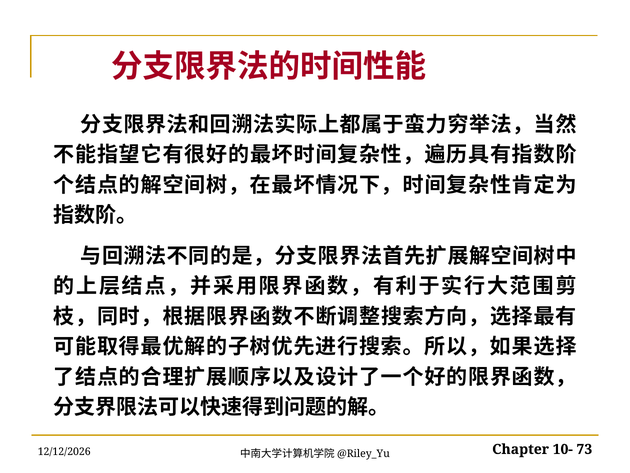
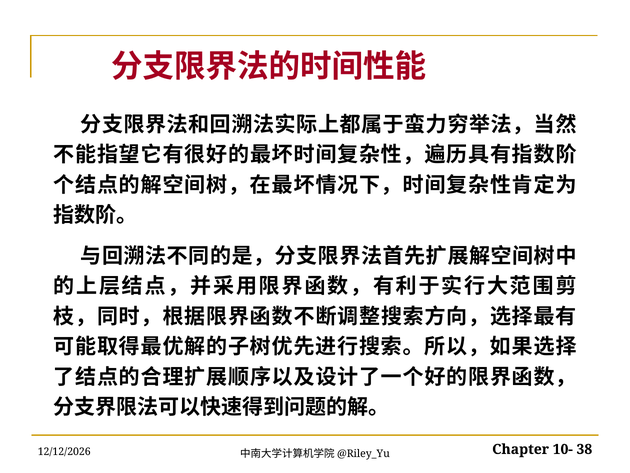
73: 73 -> 38 (584, 449)
